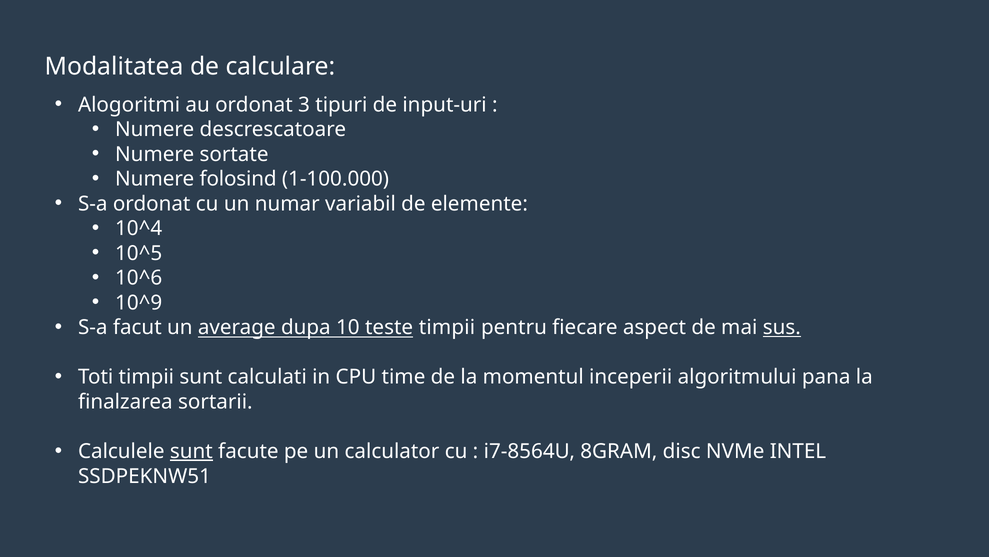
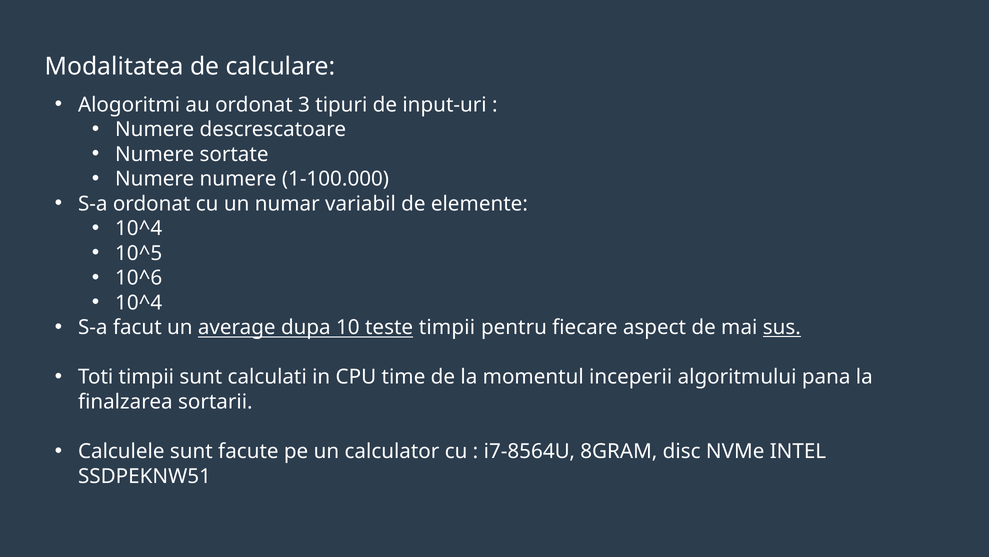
Numere folosind: folosind -> numere (238, 179)
10^9: 10^9 -> 10^4 (139, 302)
sunt underline: present -> none (191, 451)
